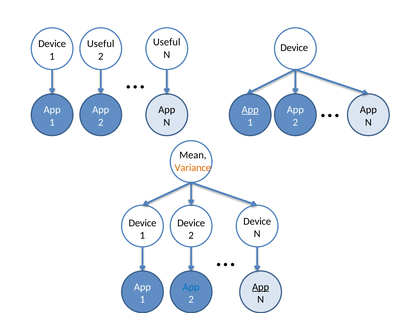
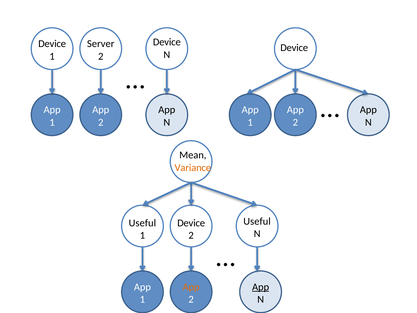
Useful: Useful -> Device (167, 42)
Useful: Useful -> Server (101, 44)
App underline: present -> none (250, 110)
Device: Device -> Useful (257, 221)
Device: Device -> Useful (142, 223)
App colour: blue -> orange (191, 287)
